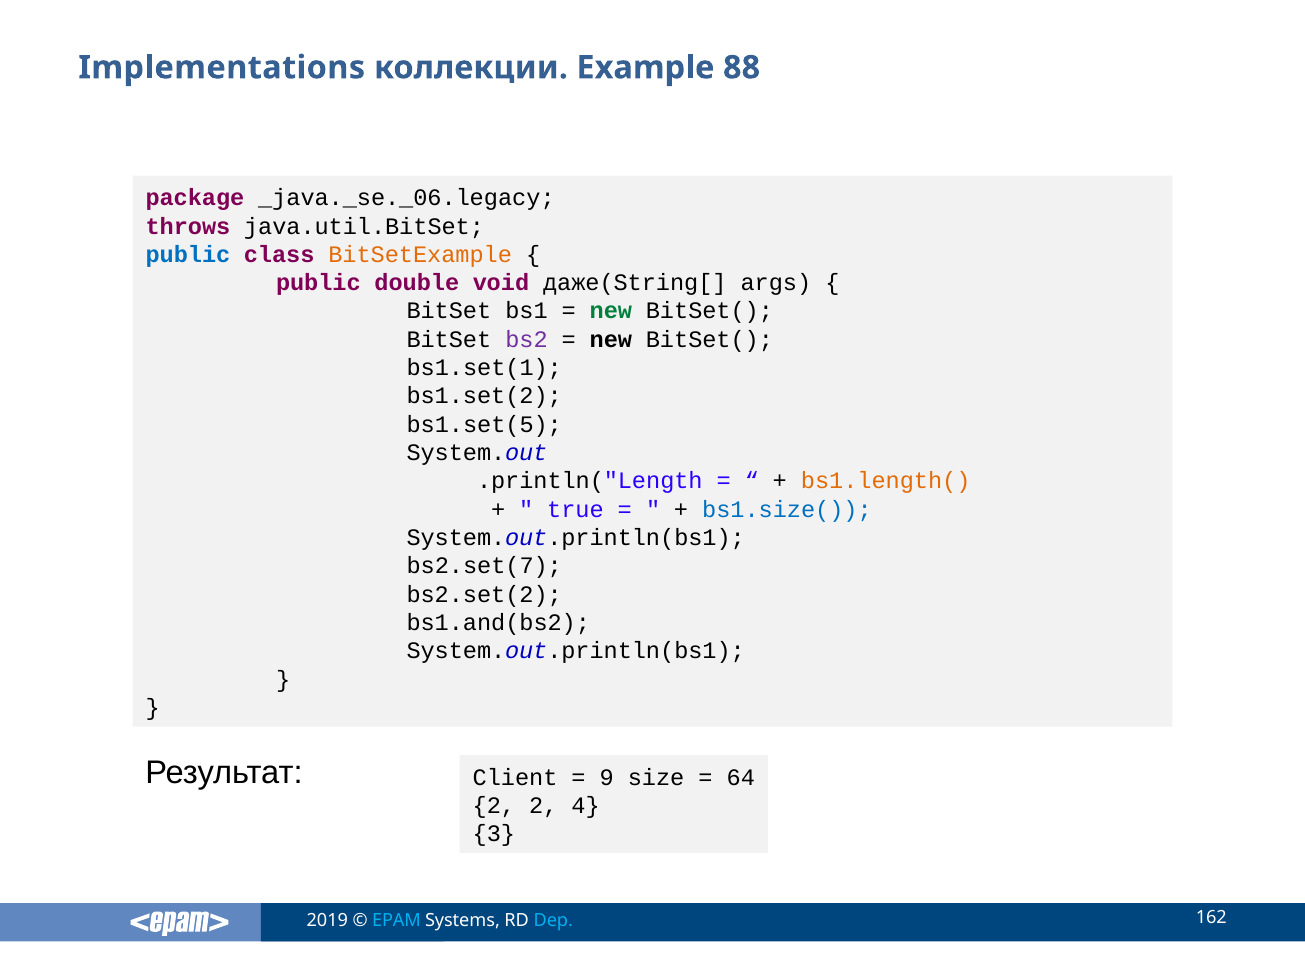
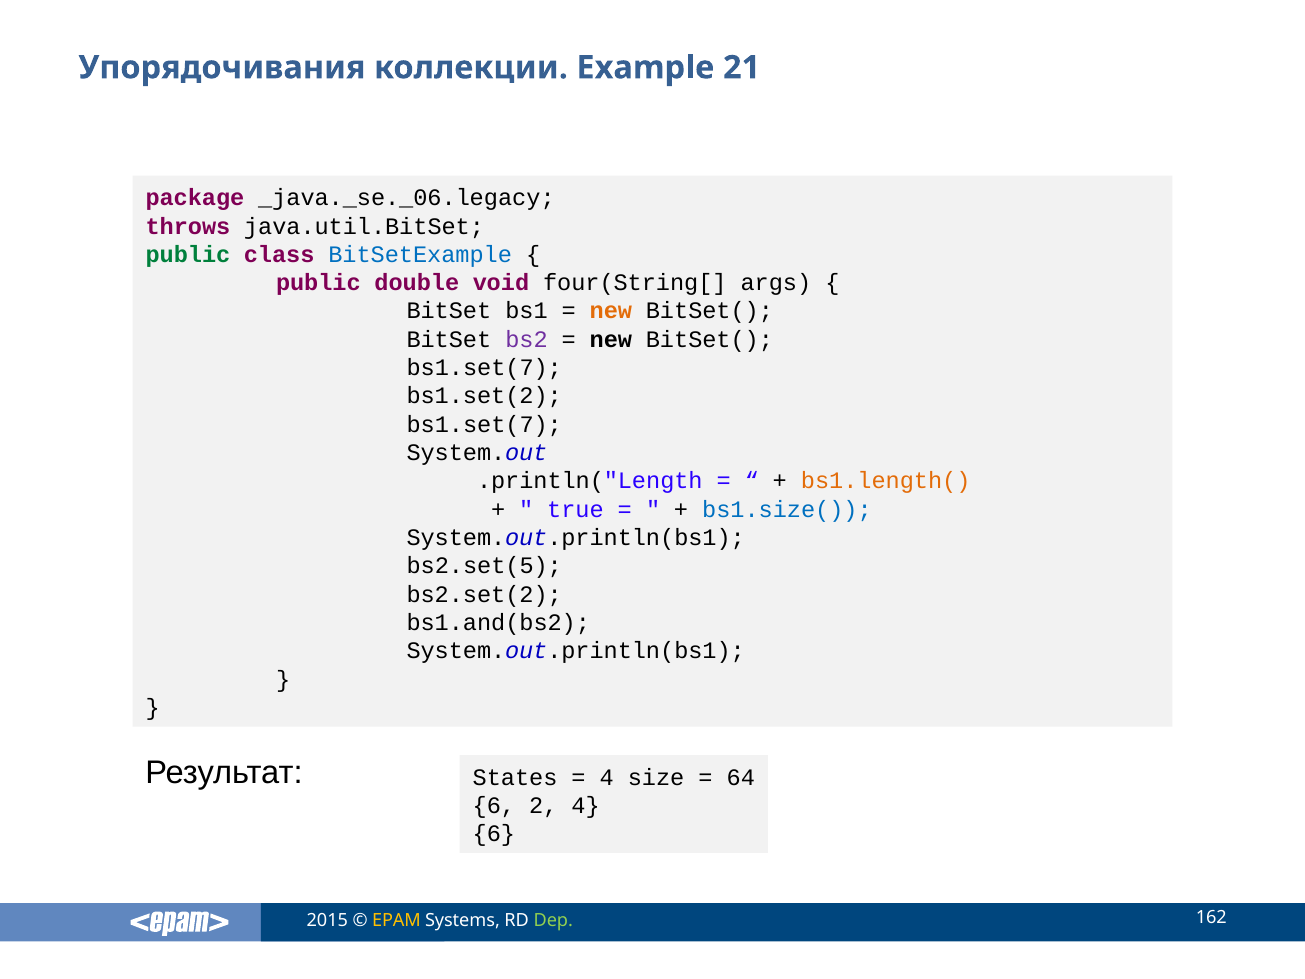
Implementations: Implementations -> Упорядочивания (222, 68)
88: 88 -> 21 (742, 68)
public colour: blue -> green (188, 255)
BitSetExample colour: orange -> blue (420, 255)
даже(String[: даже(String[ -> four(String[ (635, 283)
new colour: green -> orange (611, 311)
bs1.set(1: bs1.set(1 -> bs1.set(7 (484, 368)
bs1.set(5: bs1.set(5 -> bs1.set(7 (484, 424)
bs2.set(7: bs2.set(7 -> bs2.set(5 (484, 566)
Client: Client -> States (515, 777)
9: 9 -> 4 (607, 777)
2: 2 -> 6 (494, 805)
3: 3 -> 6 (494, 834)
2019: 2019 -> 2015 (327, 920)
EPAM colour: light blue -> yellow (396, 920)
Dep colour: light blue -> light green (553, 920)
